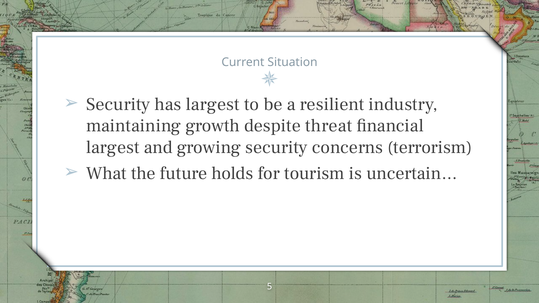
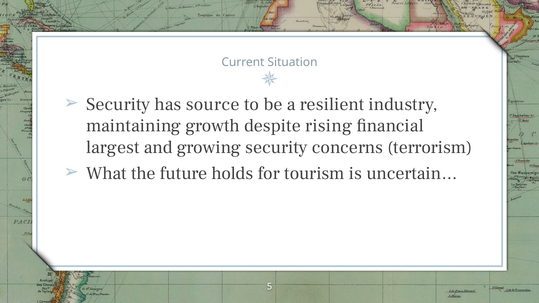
has largest: largest -> source (213, 104)
threat: threat -> rising (329, 126)
